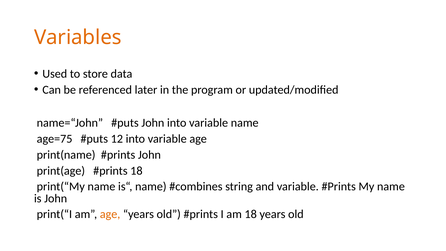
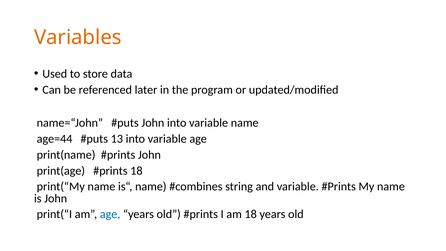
age=75: age=75 -> age=44 (55, 139)
12: 12 -> 13 (117, 139)
age colour: orange -> blue (110, 214)
